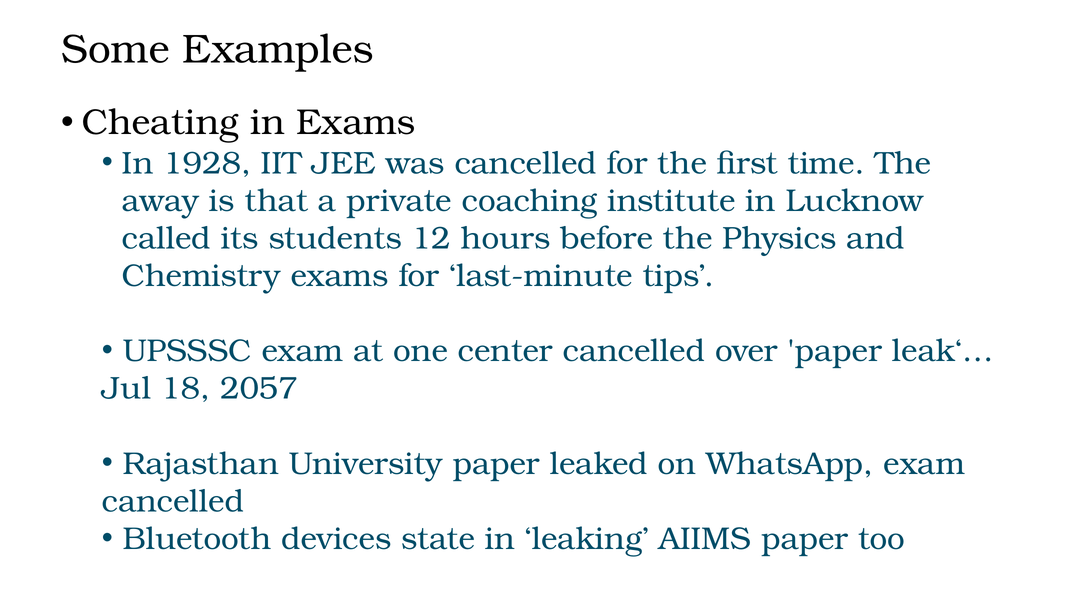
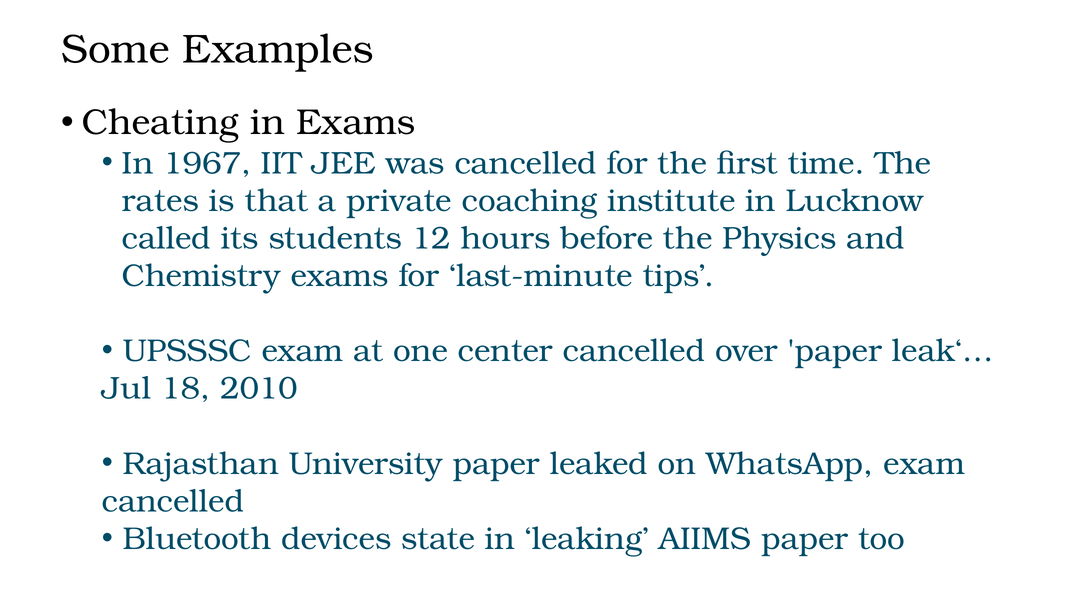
1928: 1928 -> 1967 (207, 163)
away: away -> rates (160, 201)
2057: 2057 -> 2010 (259, 389)
